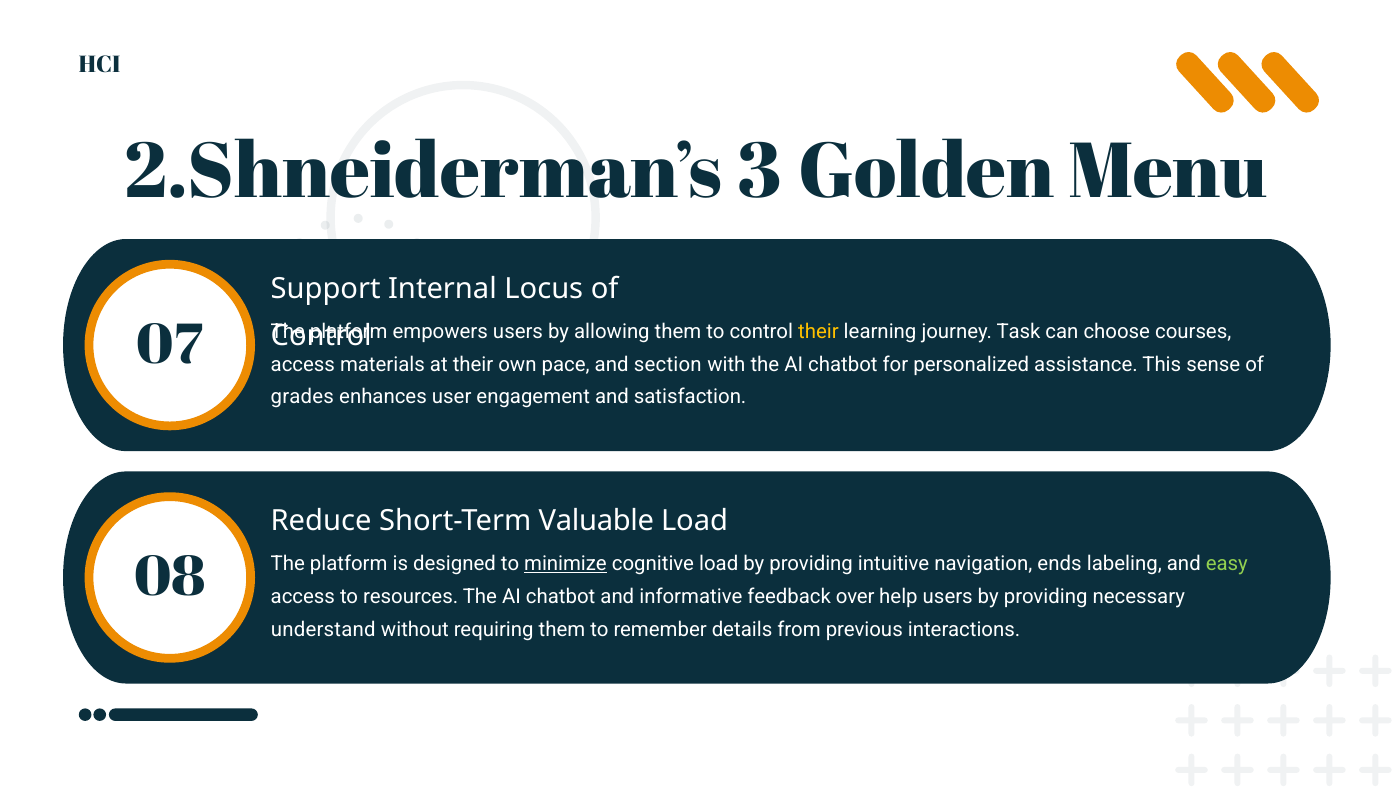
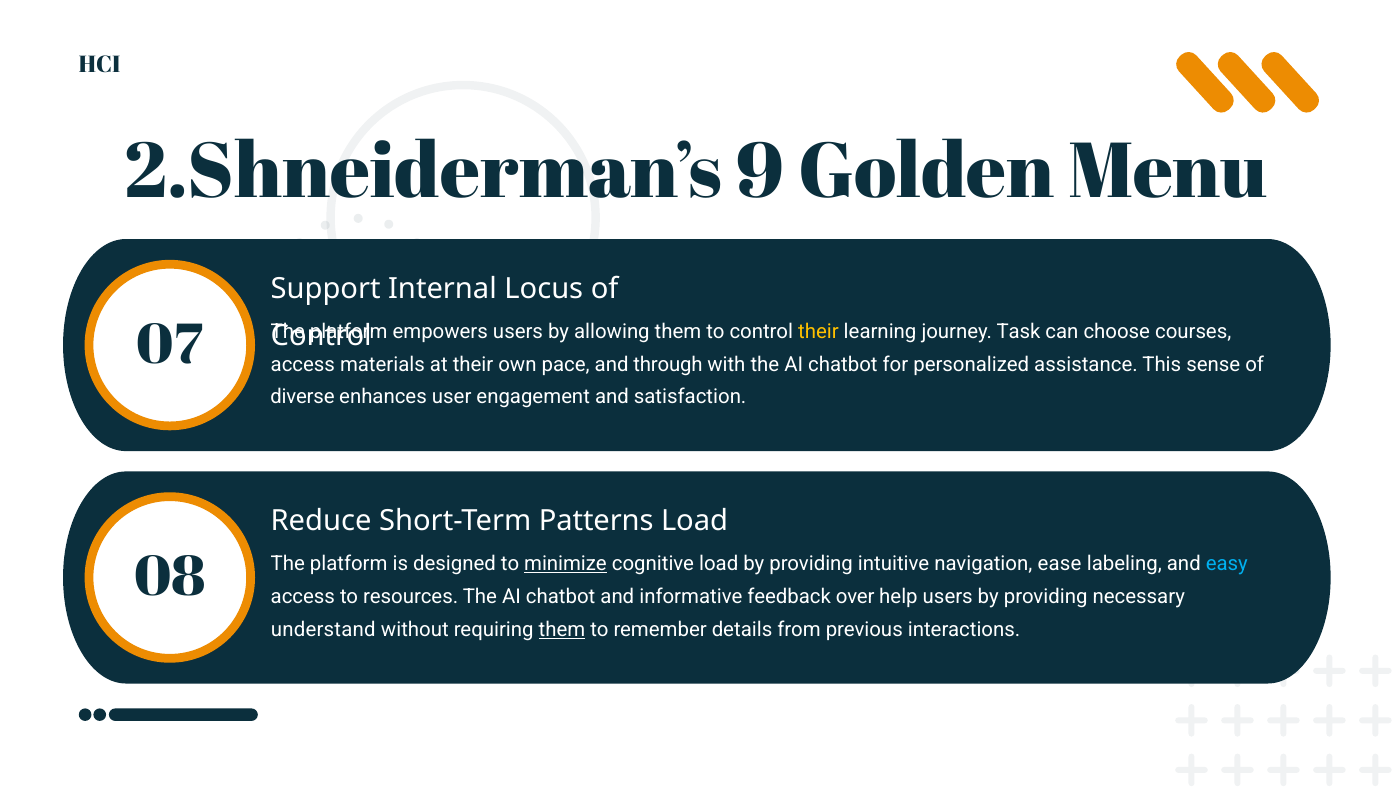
3: 3 -> 9 (761, 172)
section: section -> through (668, 364)
grades: grades -> diverse (302, 397)
Valuable: Valuable -> Patterns (596, 521)
ends: ends -> ease (1059, 564)
easy colour: light green -> light blue (1227, 564)
them underline: none -> present (562, 629)
